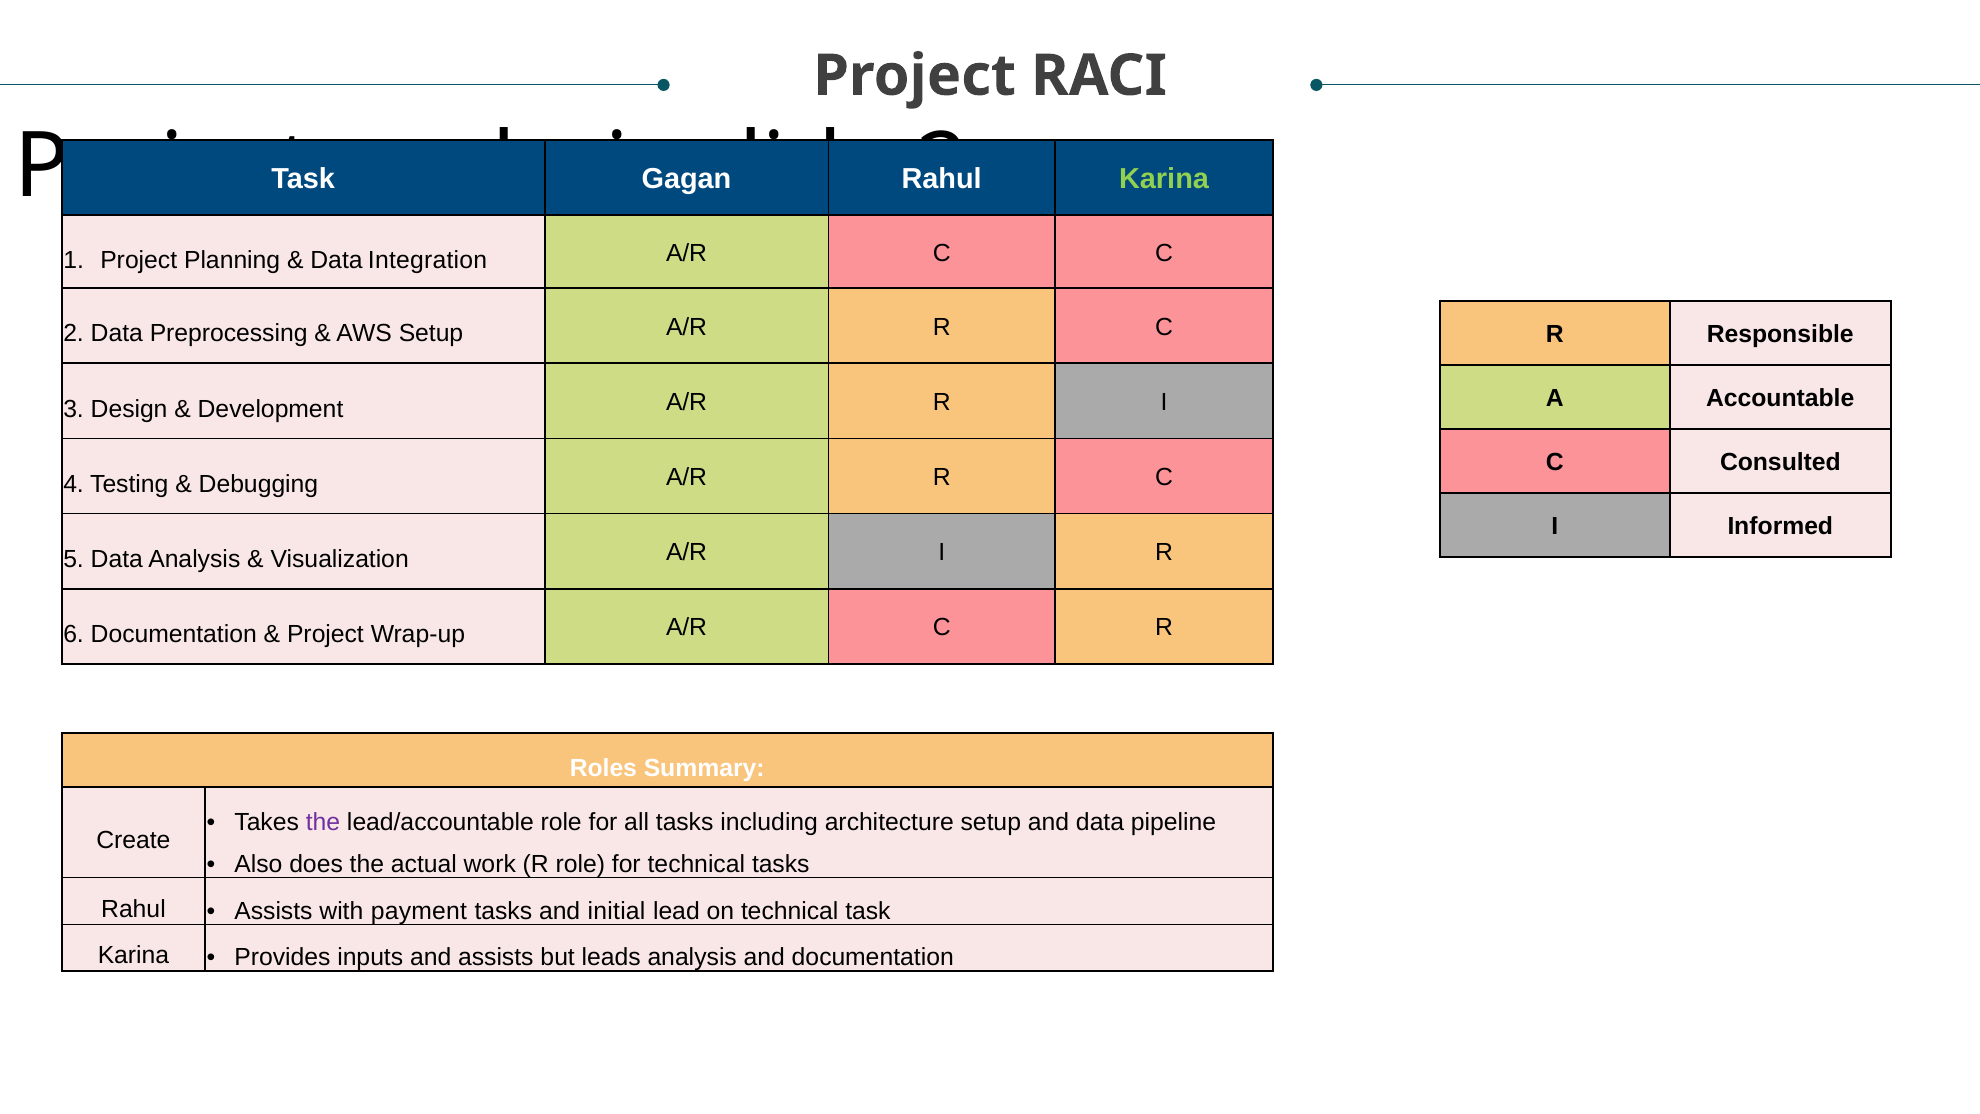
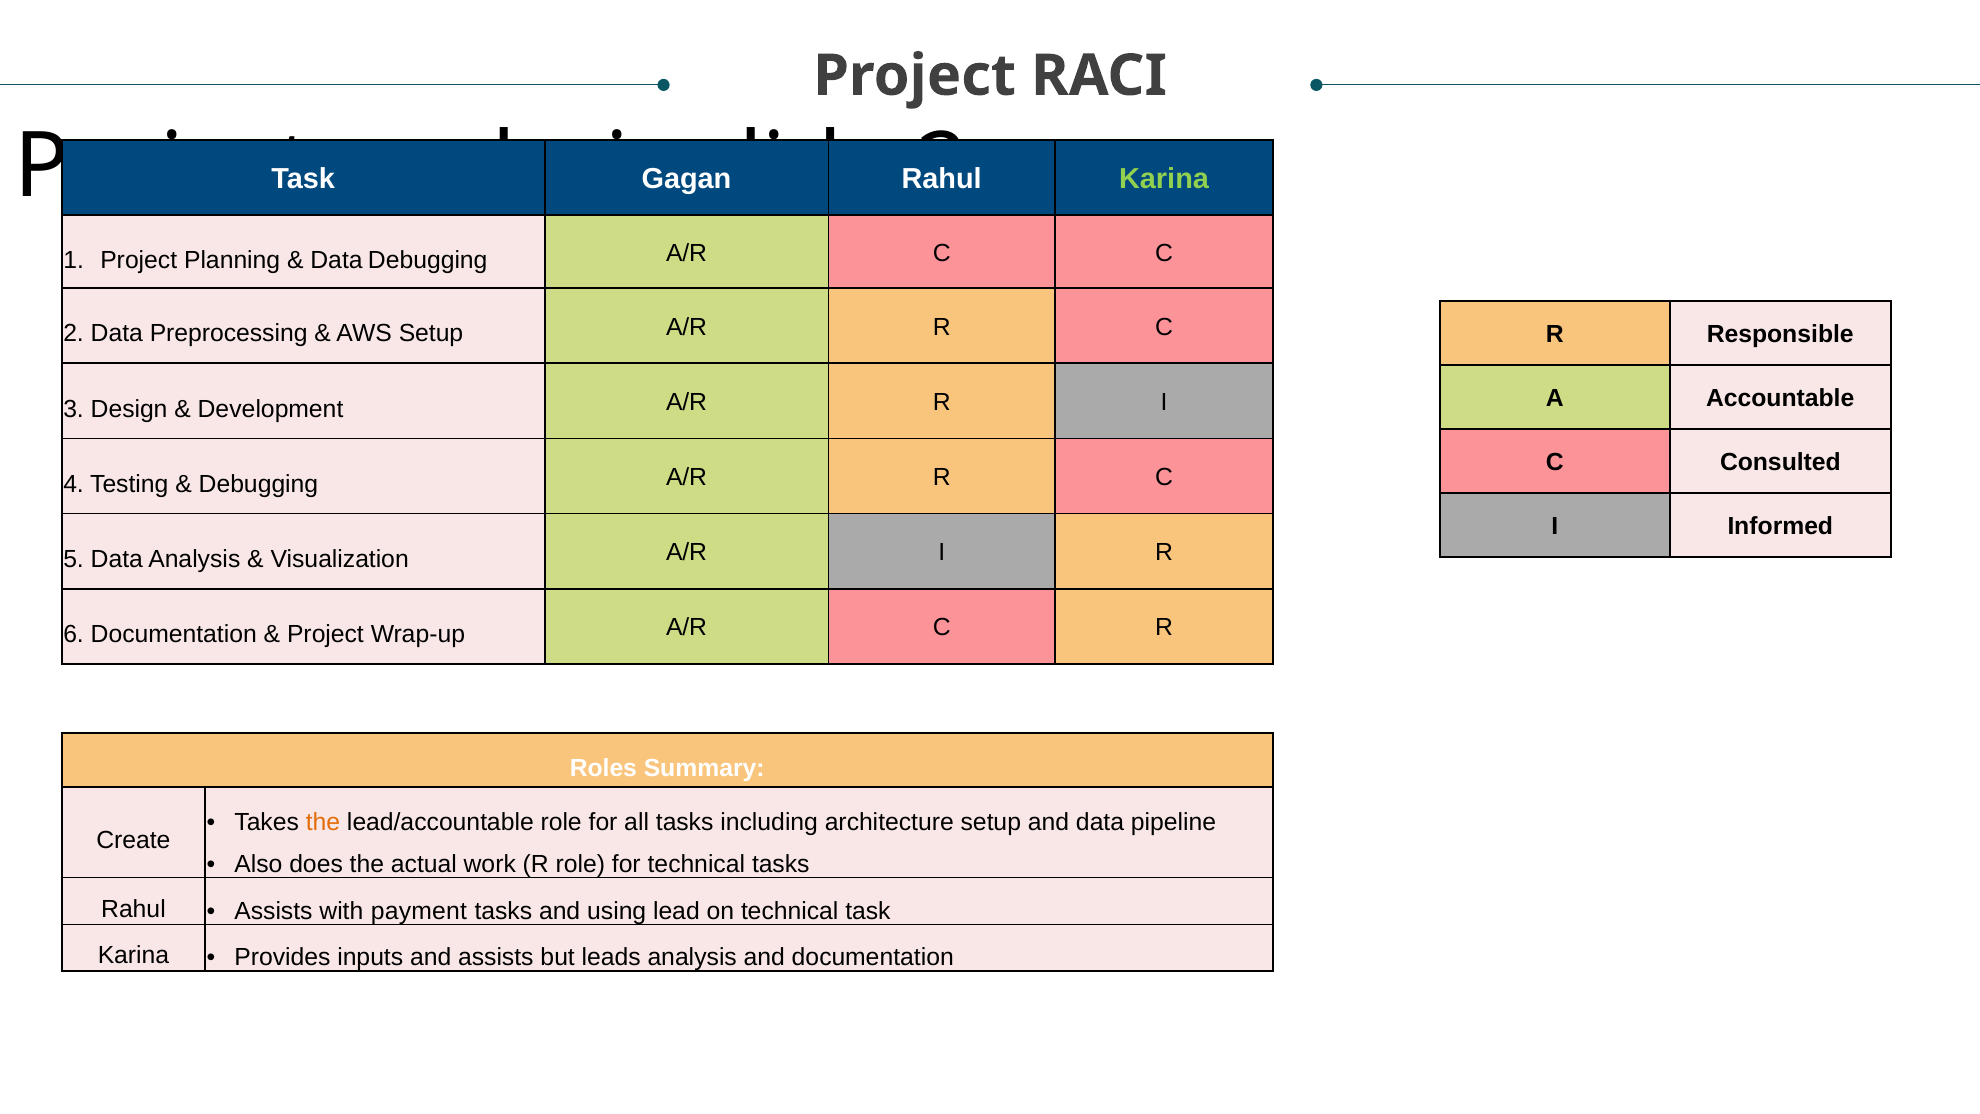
Data Integration: Integration -> Debugging (428, 260)
the colour: purple -> orange (323, 822)
initial: initial -> using (617, 911)
